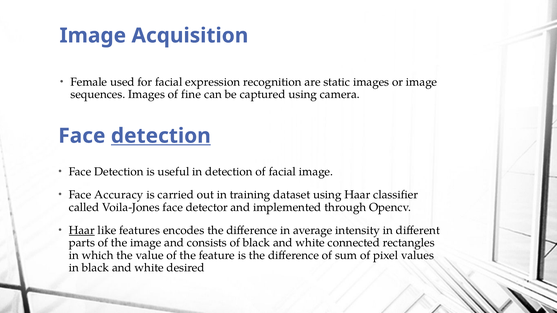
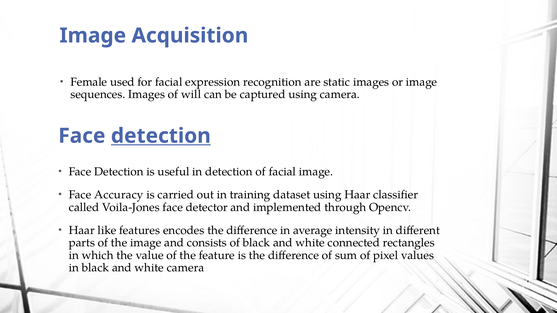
fine: fine -> will (191, 95)
Haar underline: present -> none (82, 230)
white desired: desired -> camera (186, 268)
